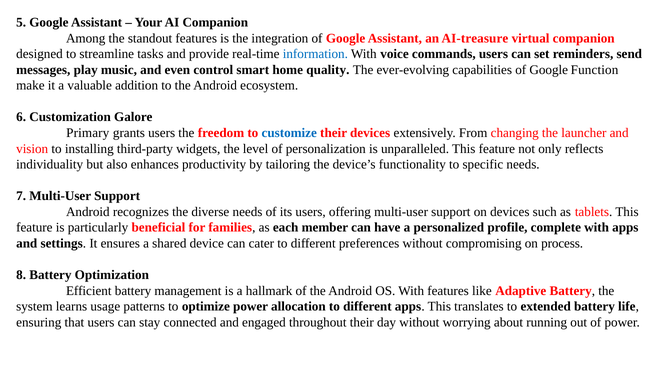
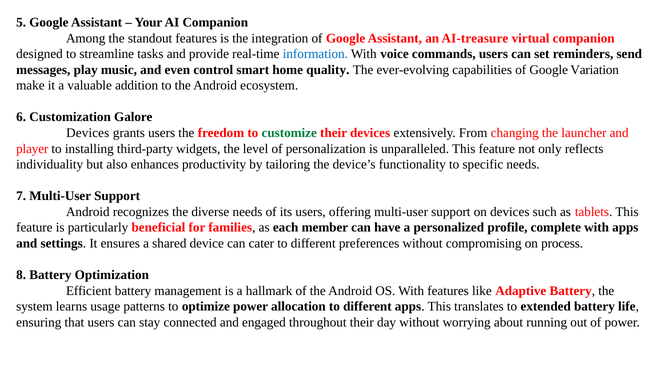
Function: Function -> Variation (595, 70)
Primary: Primary -> Devices (88, 133)
customize colour: blue -> green (289, 133)
vision: vision -> player (32, 148)
